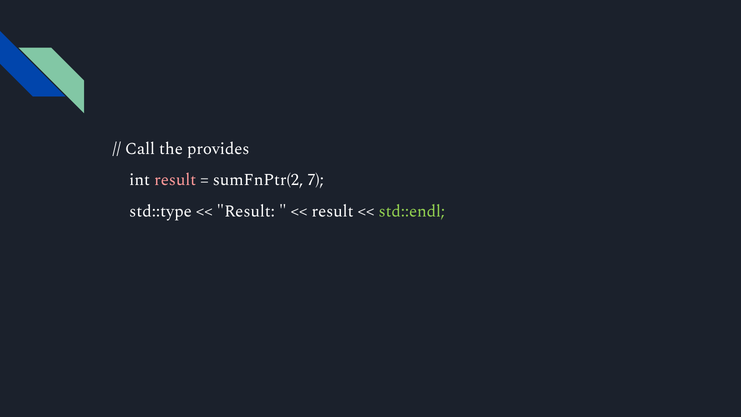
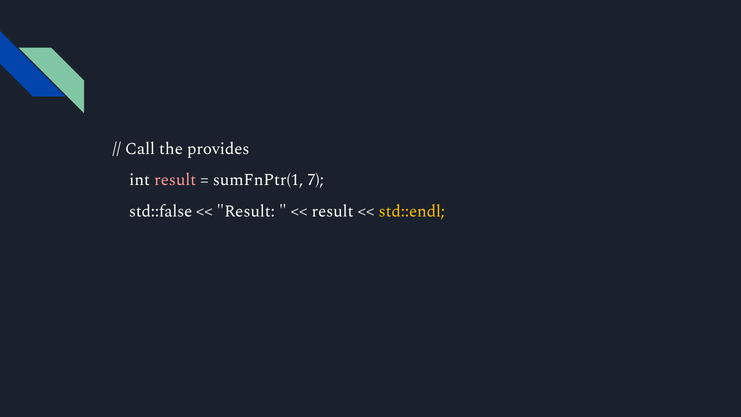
sumFnPtr(2: sumFnPtr(2 -> sumFnPtr(1 (258, 180)
std::type: std::type -> std::false (161, 211)
std::endl colour: light green -> yellow (412, 211)
